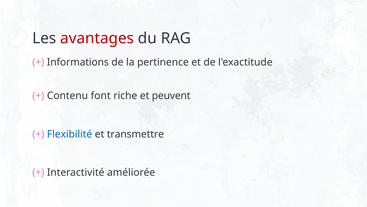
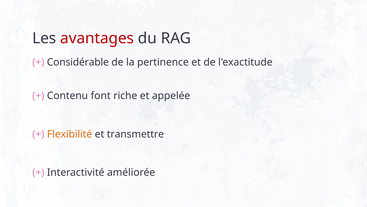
Informations: Informations -> Considérable (78, 62)
peuvent: peuvent -> appelée (171, 95)
Flexibilité colour: blue -> orange (70, 134)
